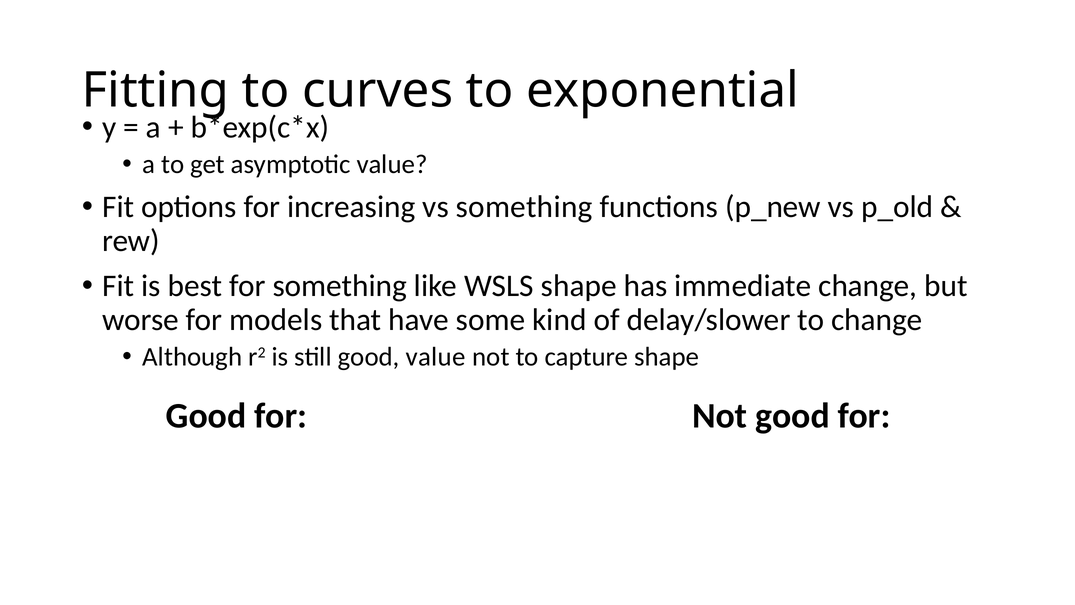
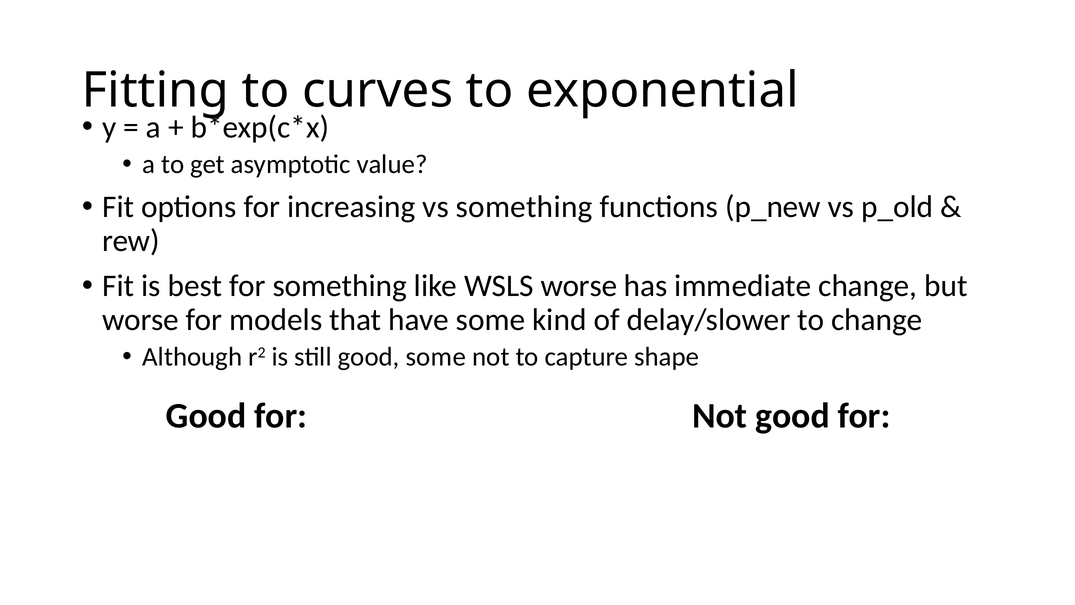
WSLS shape: shape -> worse (579, 286)
good value: value -> some (436, 357)
